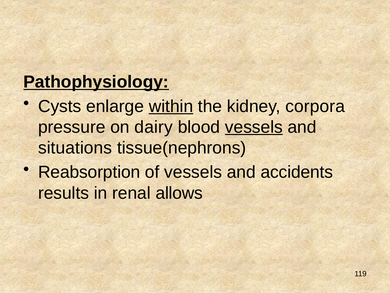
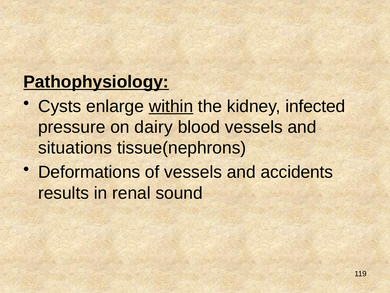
corpora: corpora -> infected (315, 106)
vessels underline: present -> none (254, 127)
Reabsorption: Reabsorption -> Deformations (89, 172)
allows: allows -> sound (179, 193)
